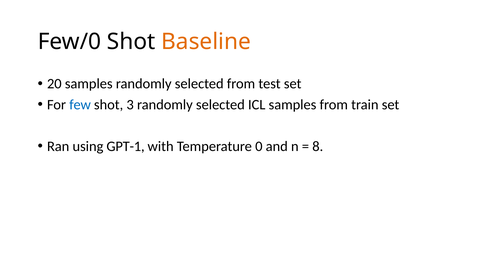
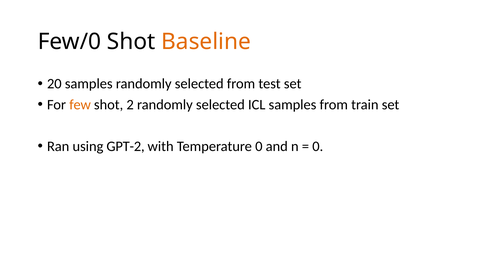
few colour: blue -> orange (80, 104)
3: 3 -> 2 (130, 104)
GPT-1: GPT-1 -> GPT-2 (126, 146)
8: 8 -> 0 (318, 146)
